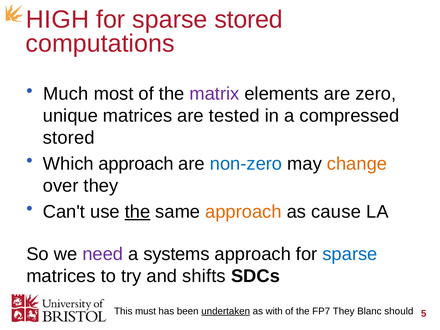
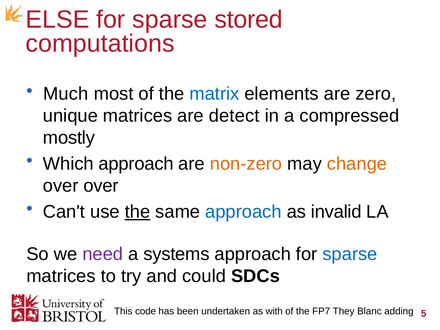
HIGH: HIGH -> ELSE (58, 20)
matrix colour: purple -> blue (214, 94)
tested: tested -> detect (234, 116)
stored: stored -> mostly (69, 138)
non-zero colour: blue -> orange (246, 164)
over they: they -> over (101, 186)
approach colour: orange -> blue (243, 212)
cause: cause -> invalid (336, 212)
shifts: shifts -> could (204, 276)
must: must -> code (146, 311)
undertaken underline: present -> none (226, 311)
should: should -> adding (399, 311)
